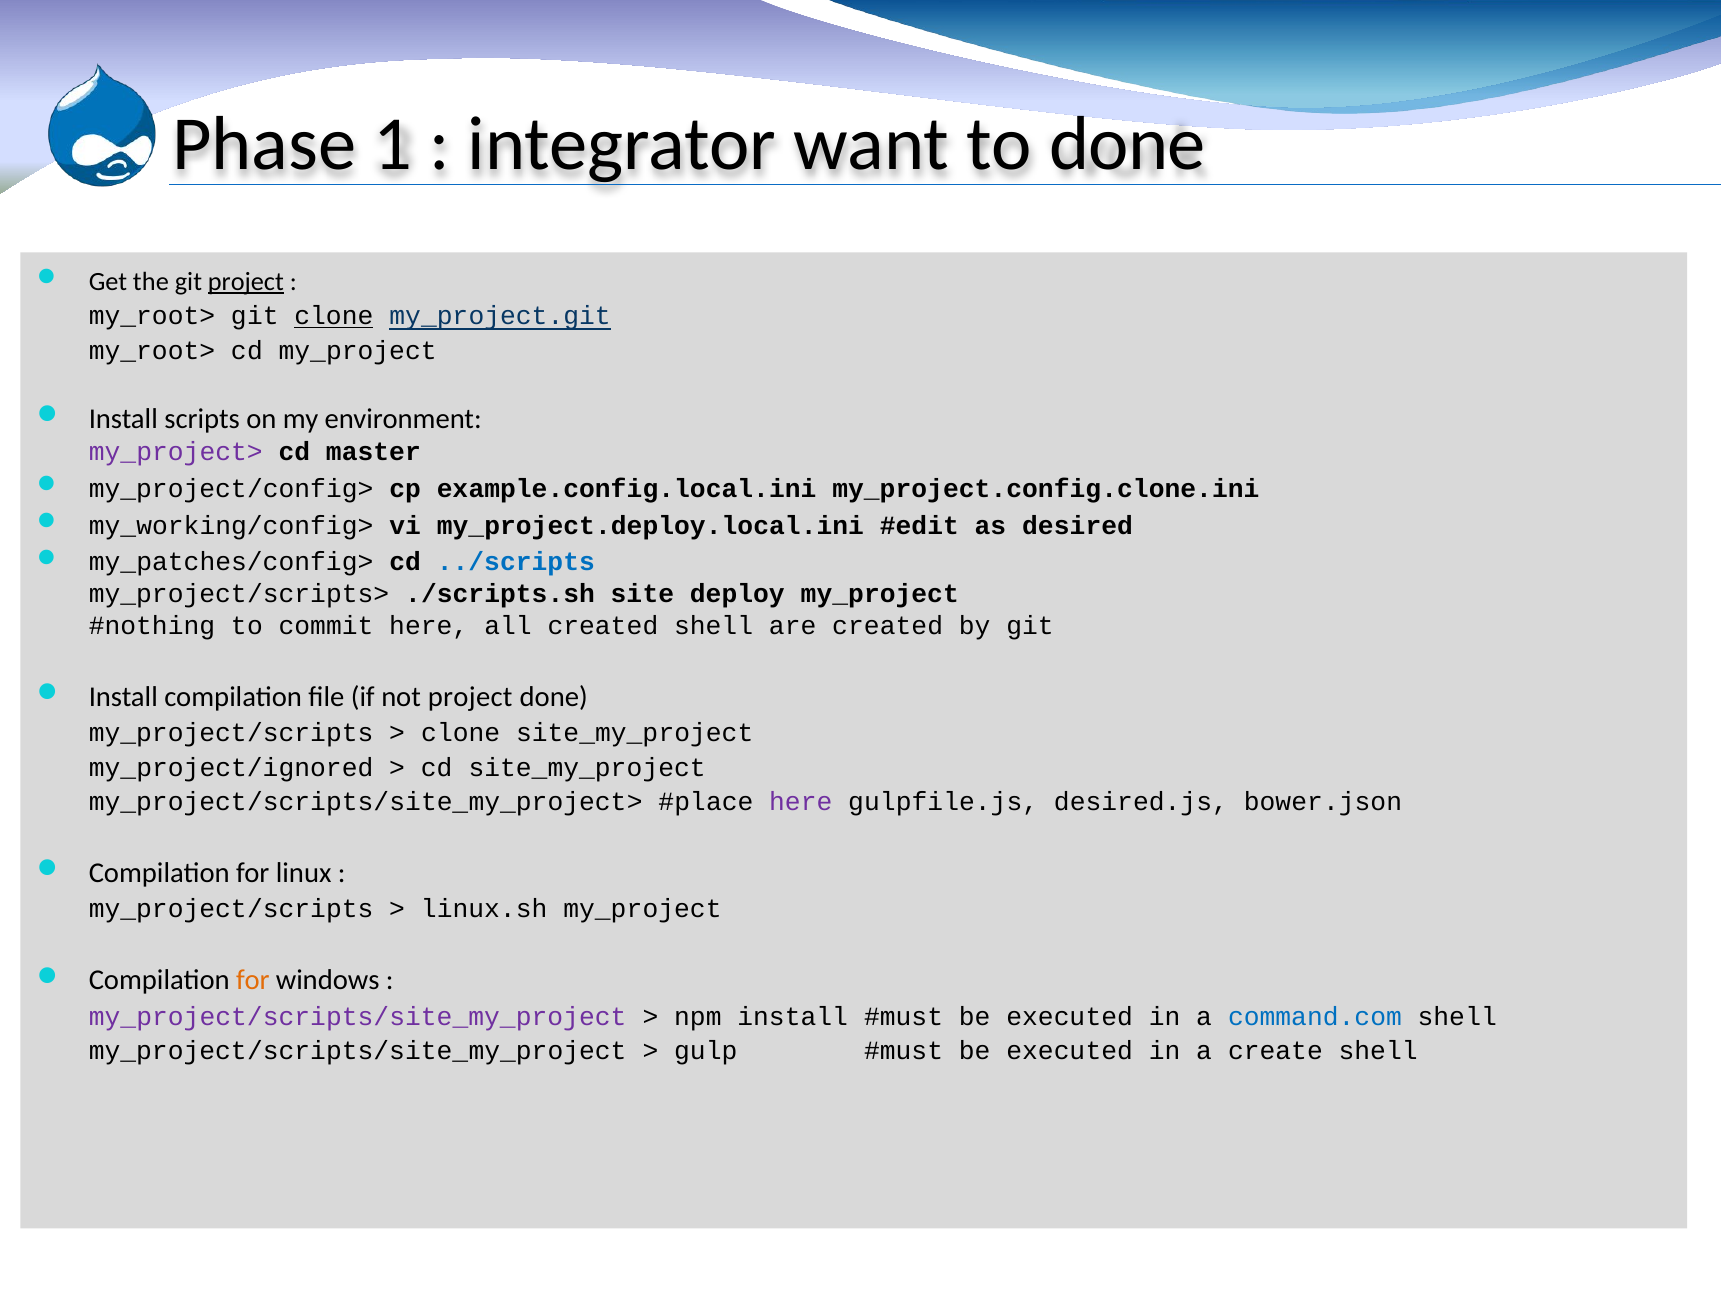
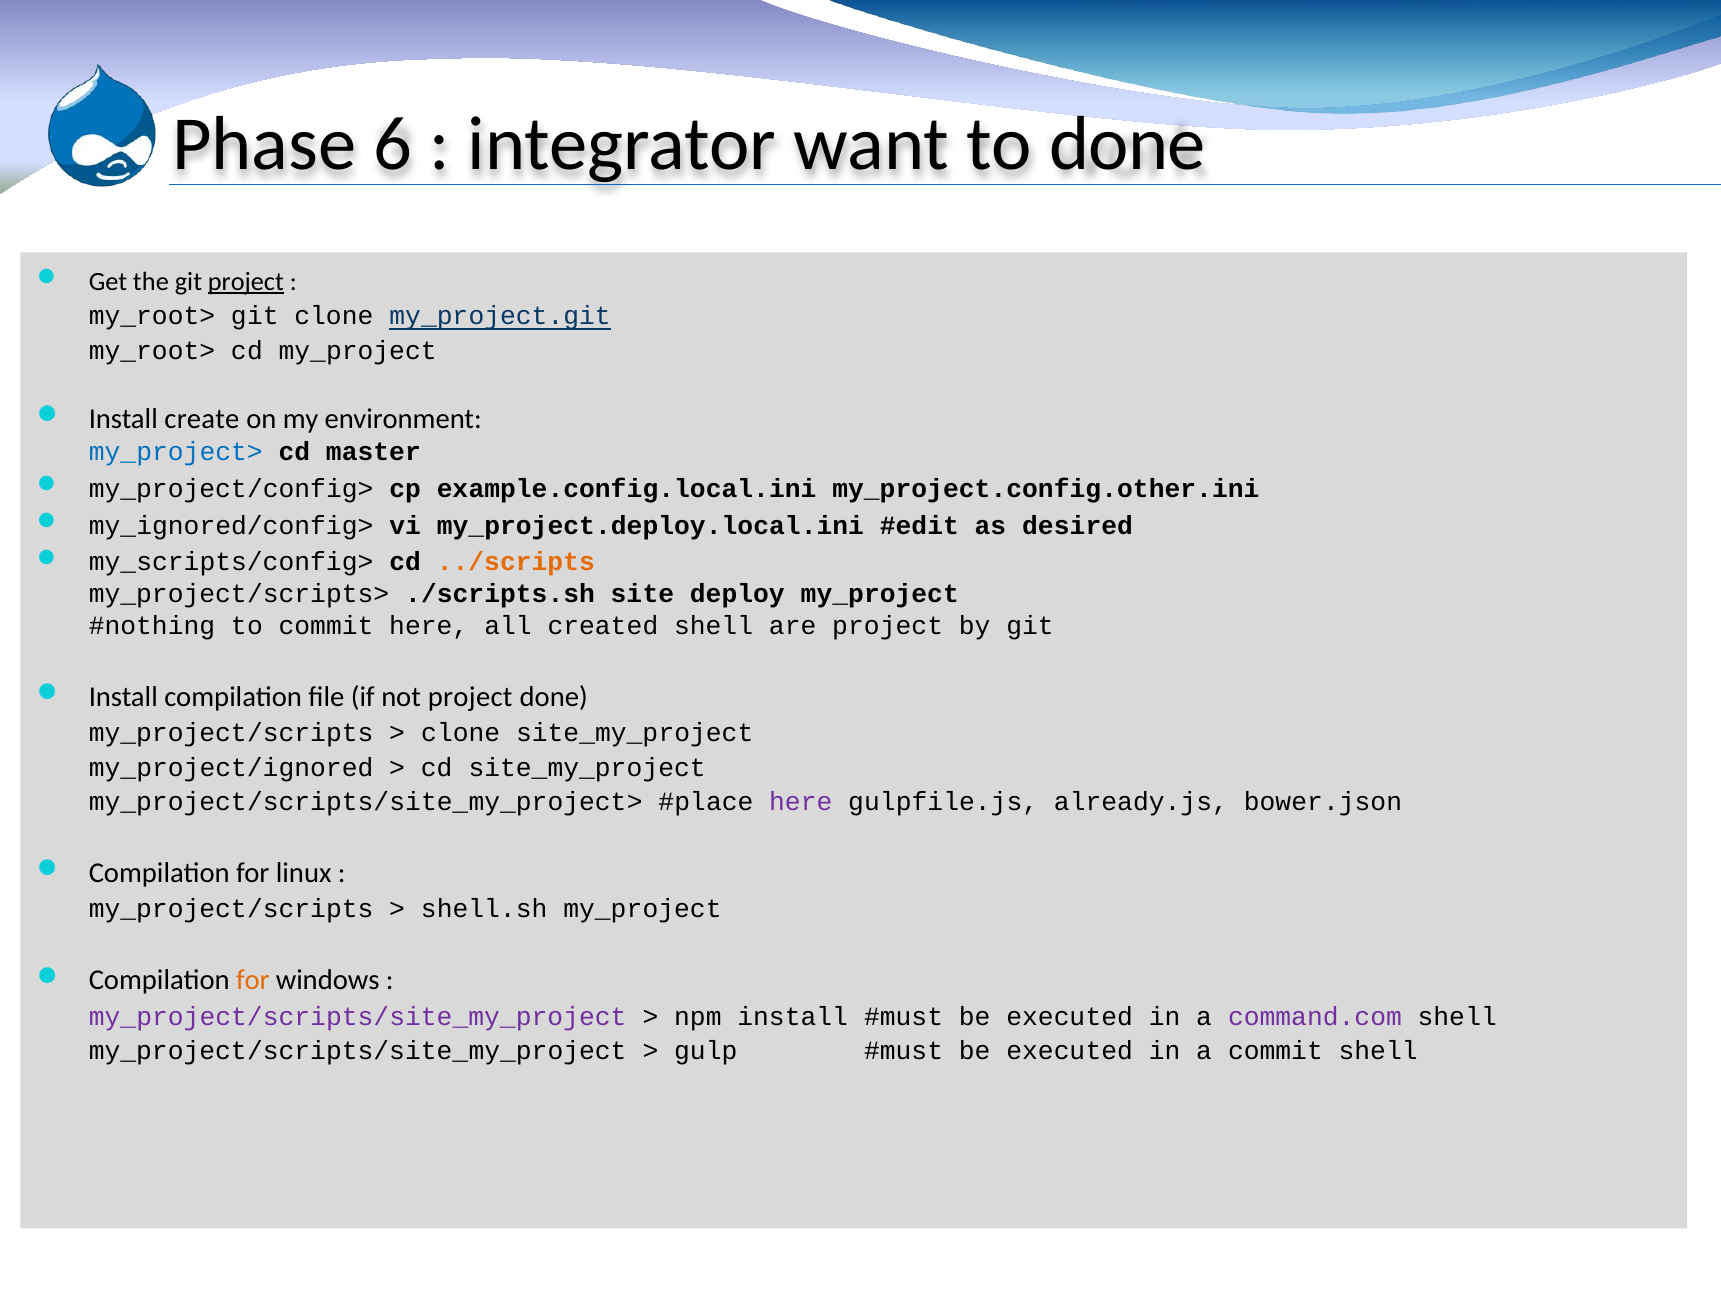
1: 1 -> 6 (393, 144)
clone underline: present -> none (334, 316)
scripts: scripts -> create (202, 419)
my_project> colour: purple -> blue (176, 452)
my_project.config.clone.ini: my_project.config.clone.ini -> my_project.config.other.ini (1046, 488)
my_working/config>: my_working/config> -> my_ignored/config> (231, 525)
my_patches/config>: my_patches/config> -> my_scripts/config> (231, 562)
../scripts colour: blue -> orange (516, 562)
are created: created -> project (888, 625)
desired.js: desired.js -> already.js (1141, 802)
linux.sh: linux.sh -> shell.sh (484, 909)
command.com colour: blue -> purple (1315, 1016)
a create: create -> commit (1275, 1051)
